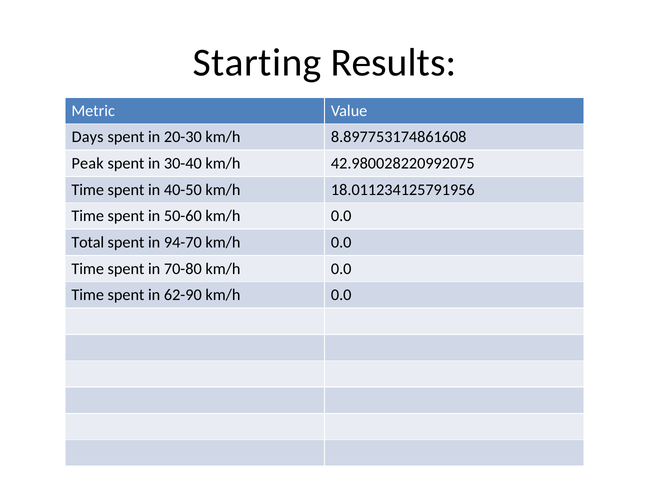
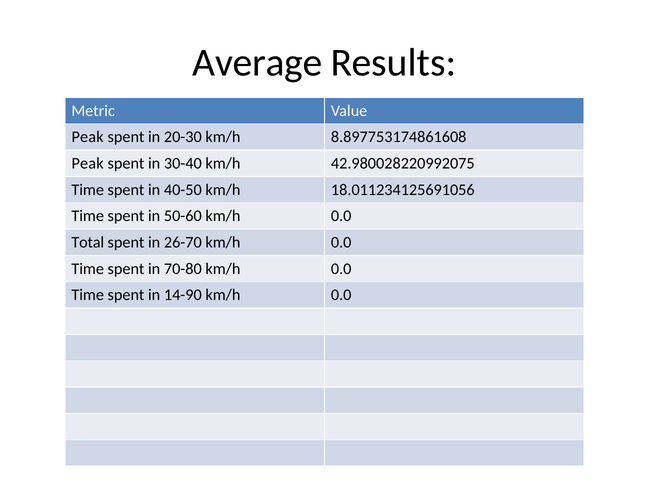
Starting: Starting -> Average (257, 63)
Days: Days -> Peak (88, 137)
18.011234125791956: 18.011234125791956 -> 18.011234125691056 (403, 190)
94-70: 94-70 -> 26-70 (183, 242)
62-90: 62-90 -> 14-90 (183, 295)
